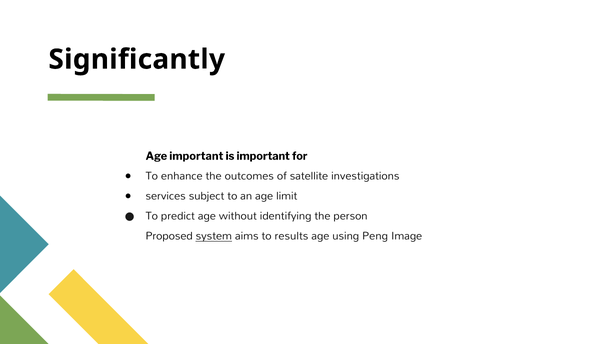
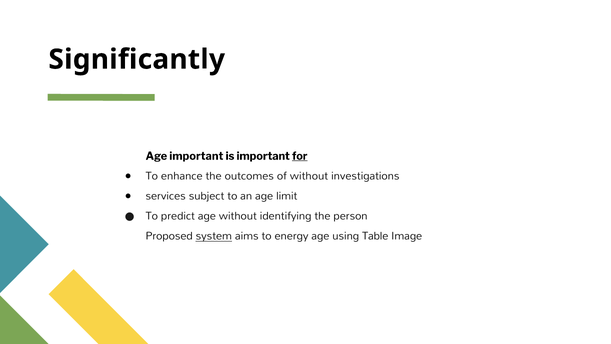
for underline: none -> present (300, 156)
satellite: satellite -> without (309, 176)
results: results -> energy (291, 236)
Peng: Peng -> Table (375, 236)
